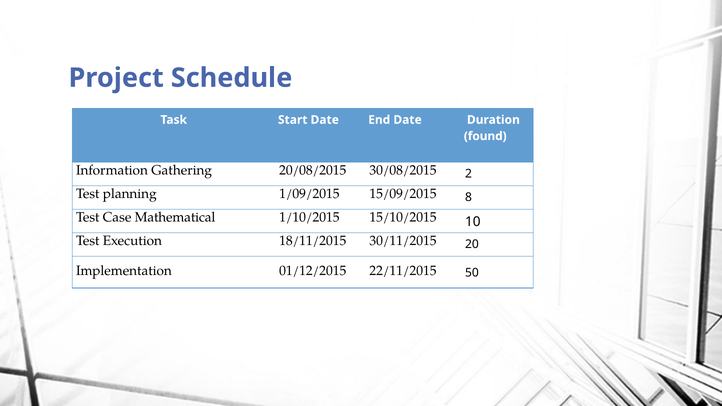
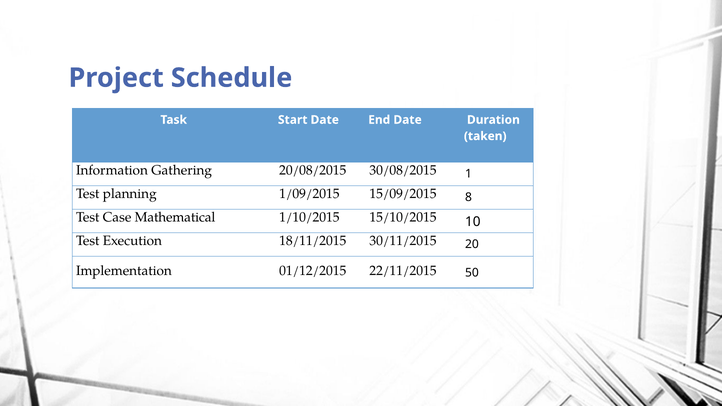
found: found -> taken (485, 136)
2: 2 -> 1 (469, 174)
